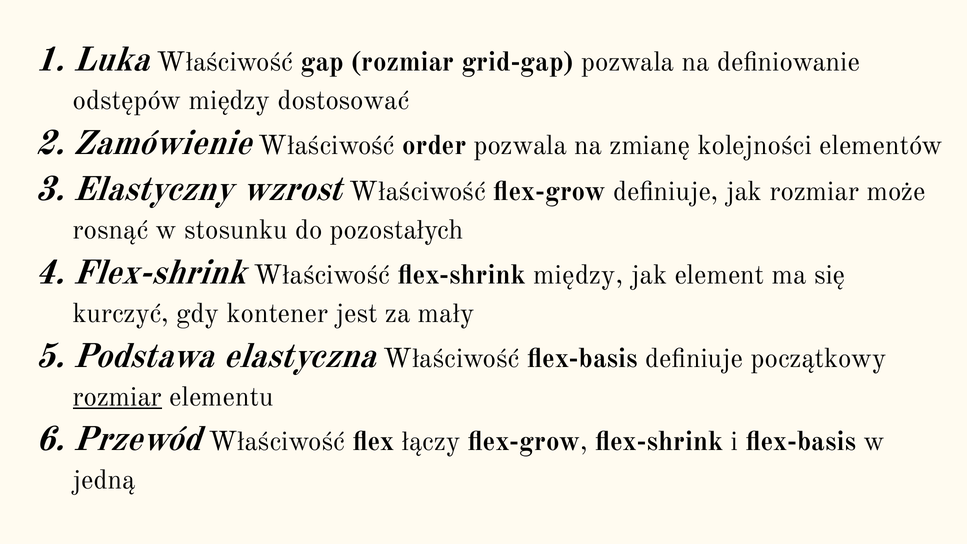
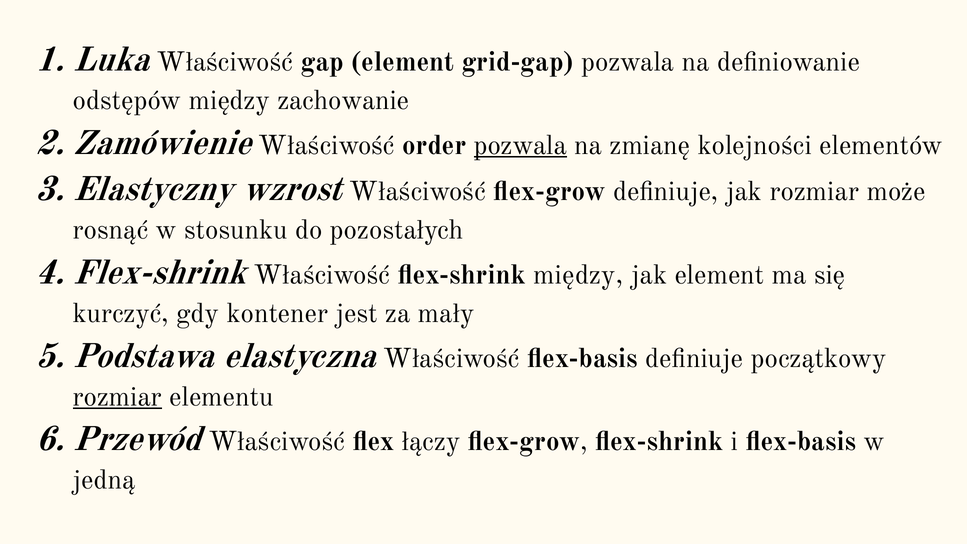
gap rozmiar: rozmiar -> element (403, 62)
dostosować: dostosować -> zachowanie (343, 100)
pozwala underline: none -> present (520, 145)
